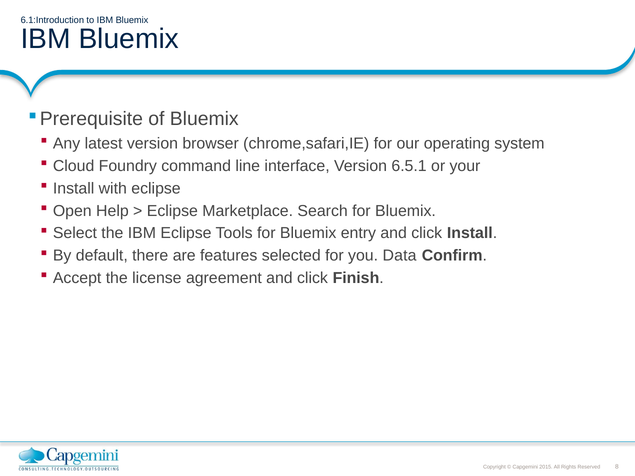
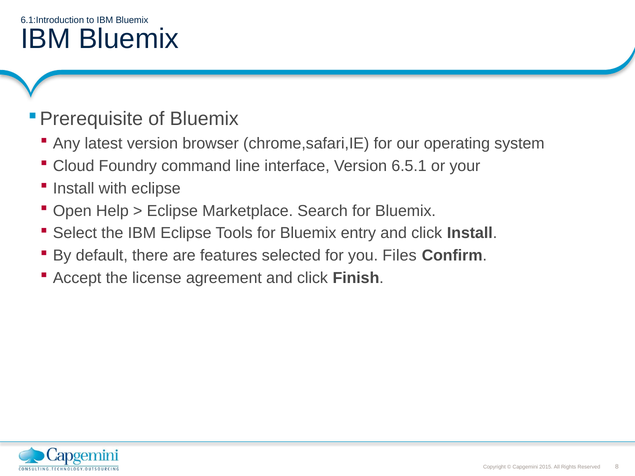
Data: Data -> Files (400, 256)
